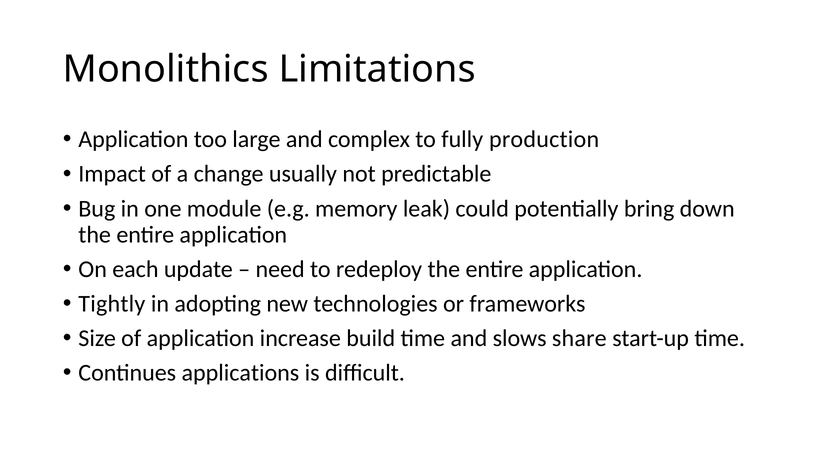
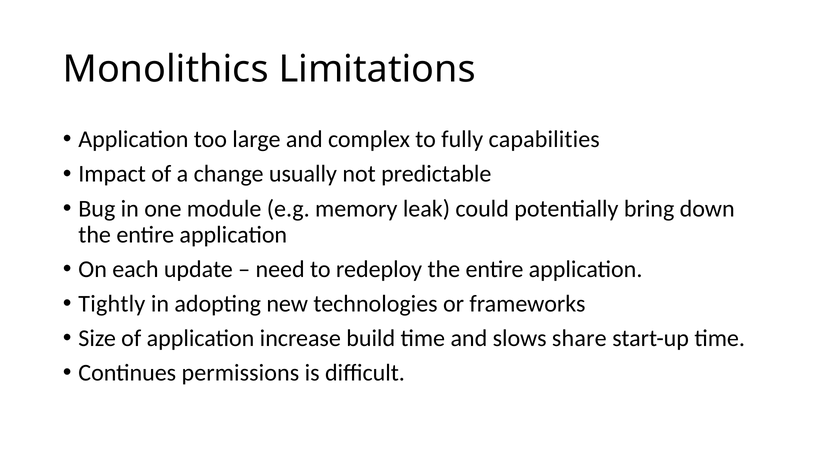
production: production -> capabilities (544, 139)
applications: applications -> permissions (240, 373)
